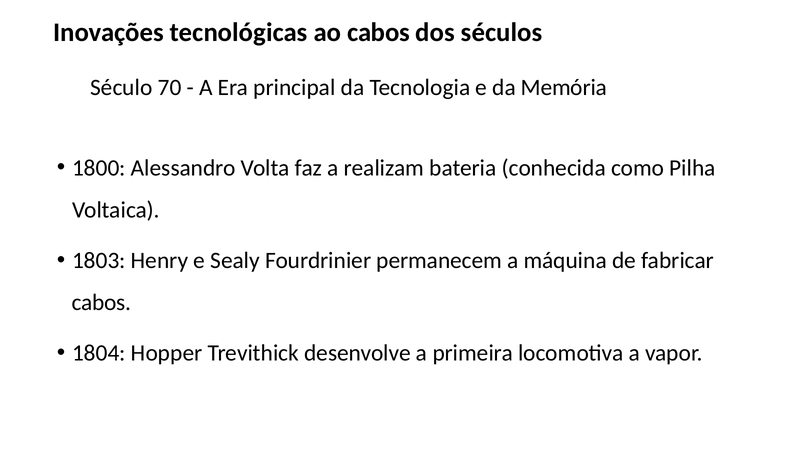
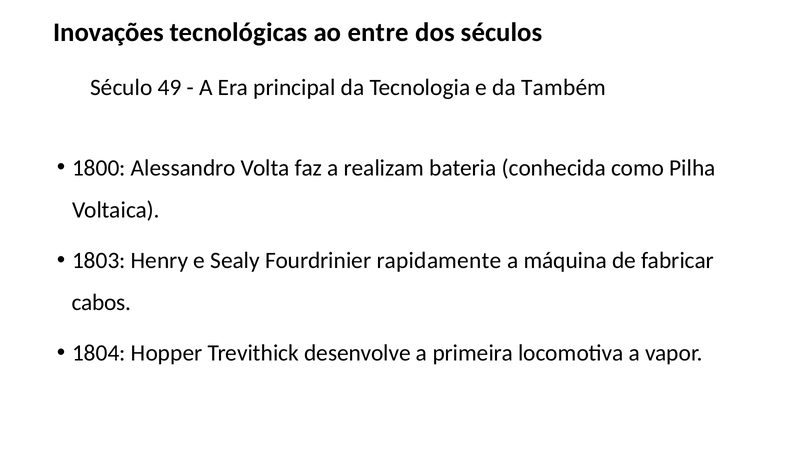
ao cabos: cabos -> entre (378, 33)
70: 70 -> 49 (170, 87)
Memória: Memória -> Também (564, 87)
permanecem: permanecem -> rapidamente (439, 260)
